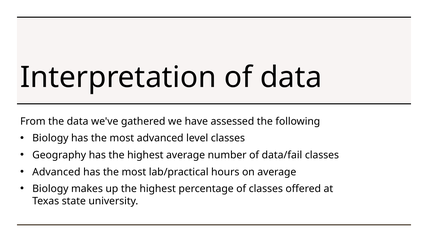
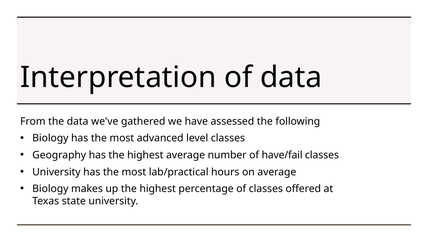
data/fail: data/fail -> have/fail (282, 155)
Advanced: Advanced -> University (56, 172)
